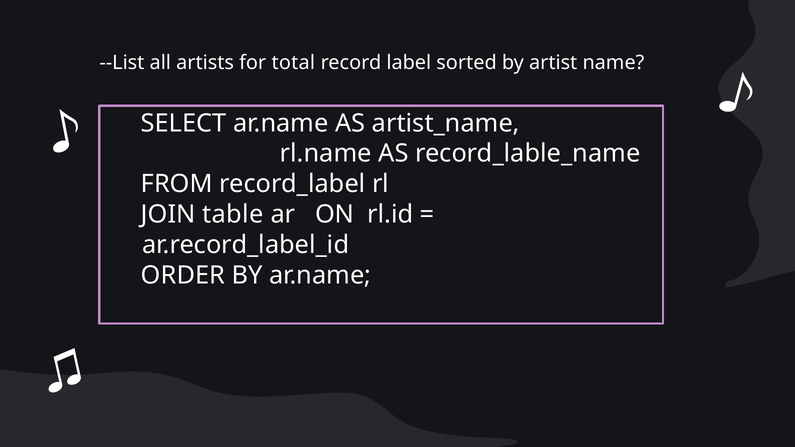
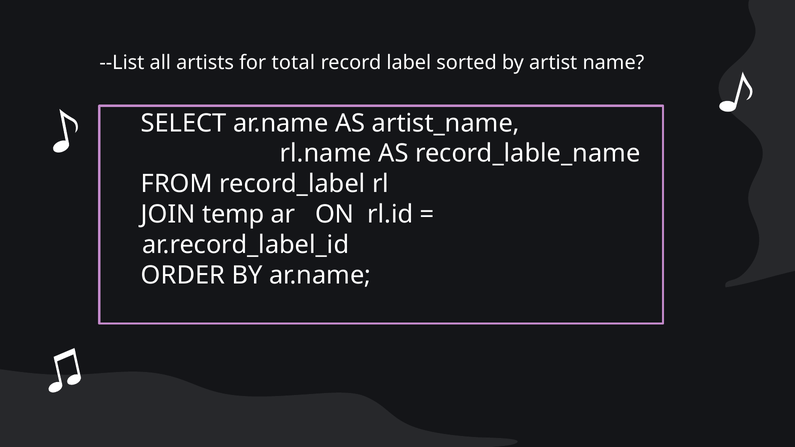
table: table -> temp (233, 215)
